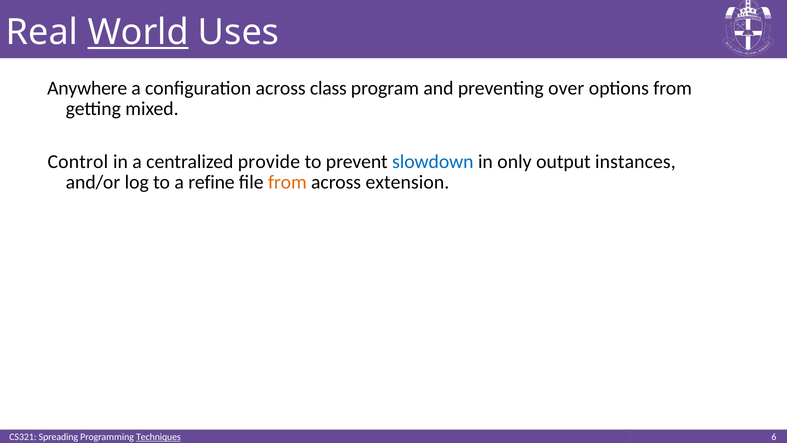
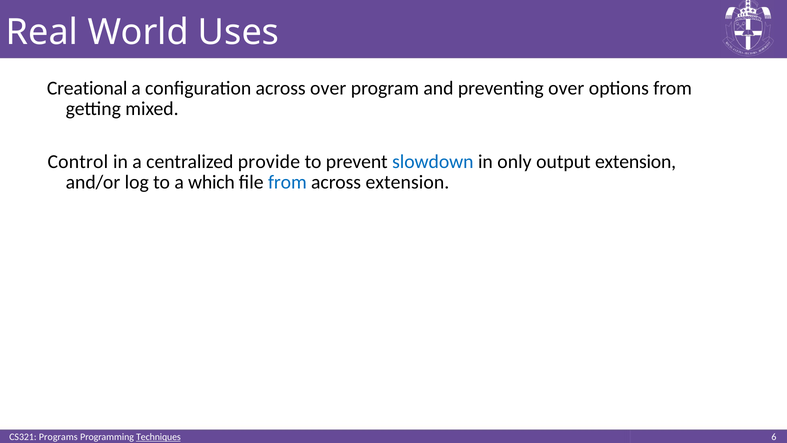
World underline: present -> none (138, 32)
Anywhere: Anywhere -> Creational (87, 88)
across class: class -> over (328, 88)
output instances: instances -> extension (636, 162)
refine: refine -> which (211, 182)
from colour: orange -> blue (287, 182)
Spreading: Spreading -> Programs (58, 437)
